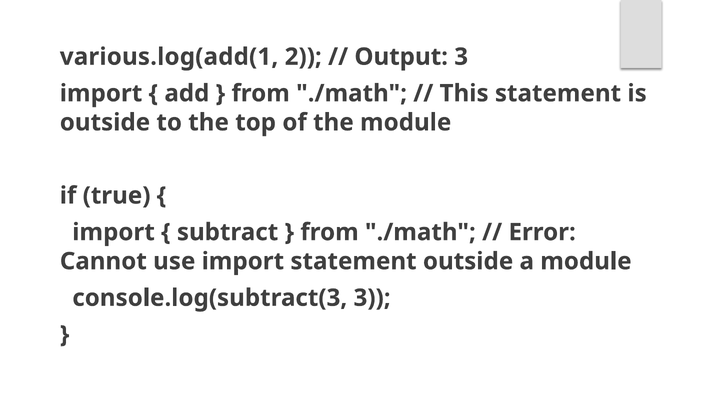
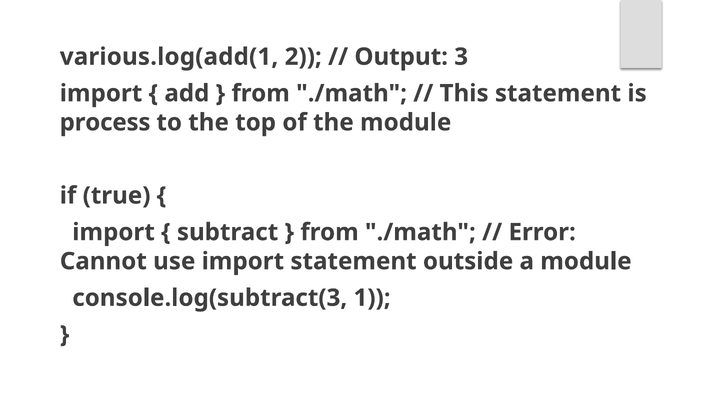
outside: outside -> process (105, 122)
console.log(subtract(3 3: 3 -> 1 (372, 298)
